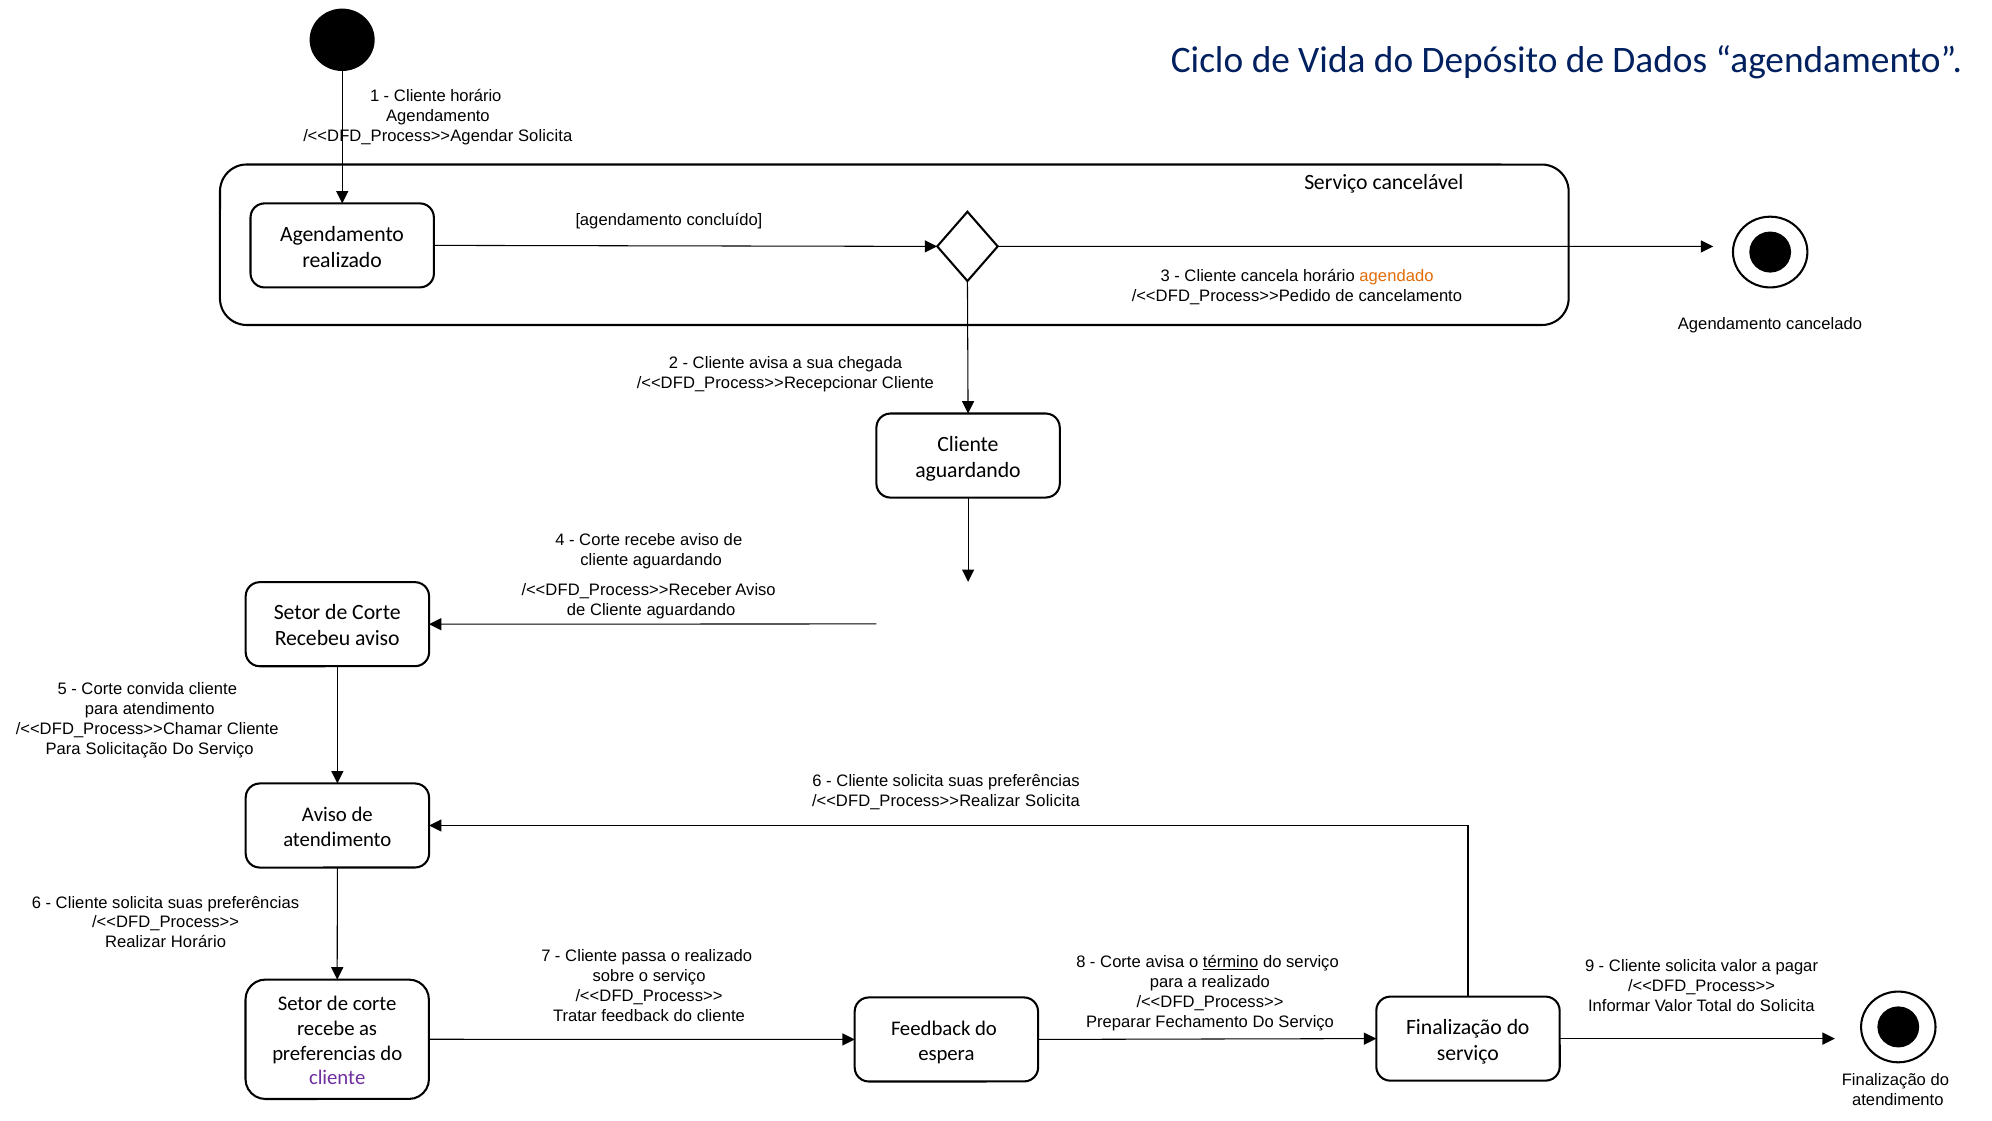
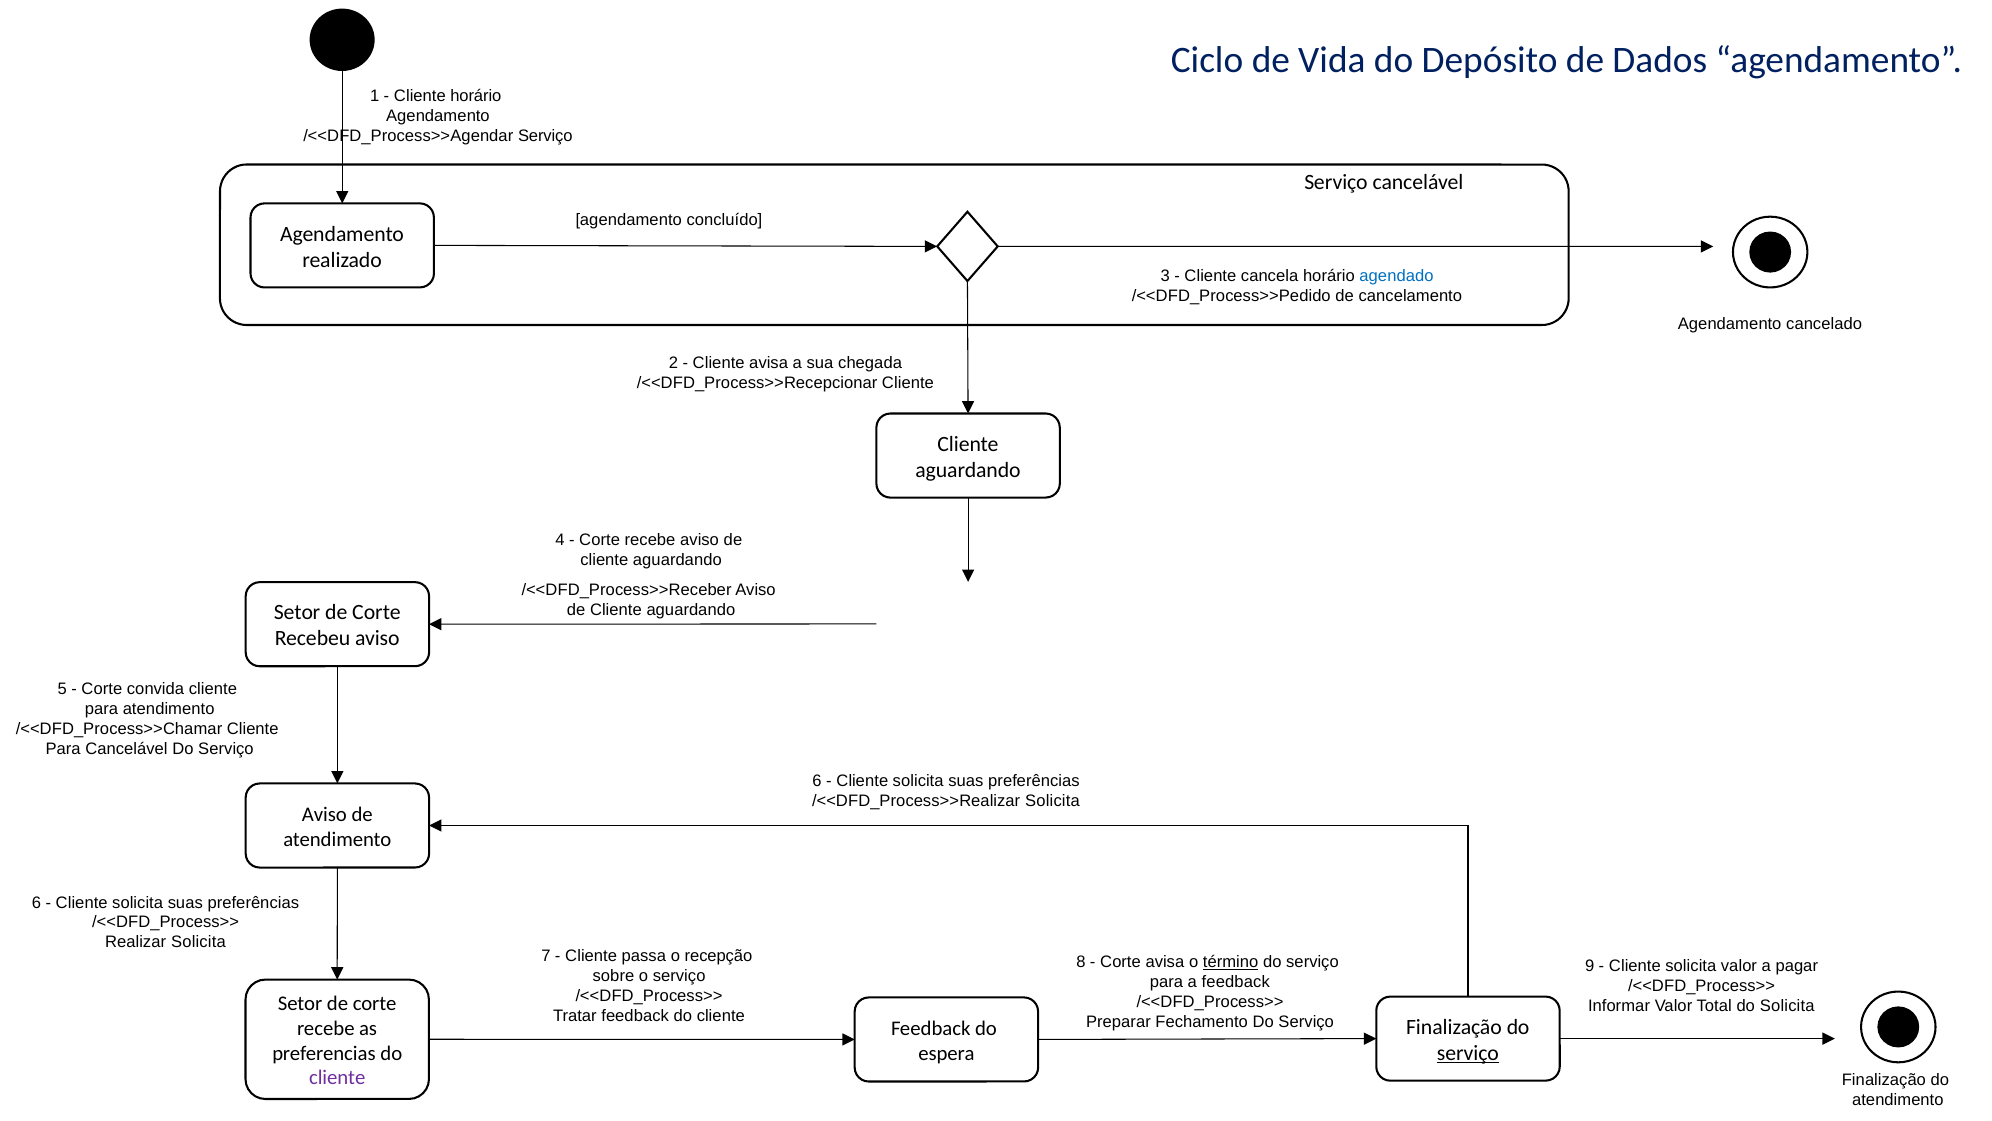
/<<DFD_Process>>Agendar Solicita: Solicita -> Serviço (545, 136)
agendado colour: orange -> blue (1397, 276)
Para Solicitação: Solicitação -> Cancelável (127, 749)
Realizar Horário: Horário -> Solicita (198, 942)
o realizado: realizado -> recepção (718, 956)
a realizado: realizado -> feedback (1236, 982)
serviço underline: none -> present (1468, 1053)
